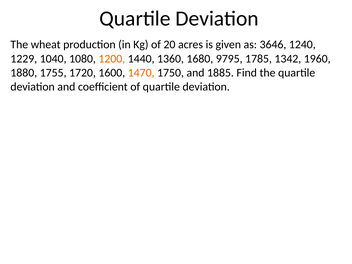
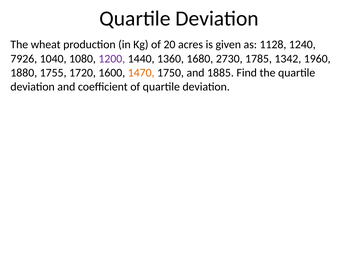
3646: 3646 -> 1128 (273, 45)
1229: 1229 -> 7926 (24, 59)
1200 colour: orange -> purple (112, 59)
9795: 9795 -> 2730 (229, 59)
